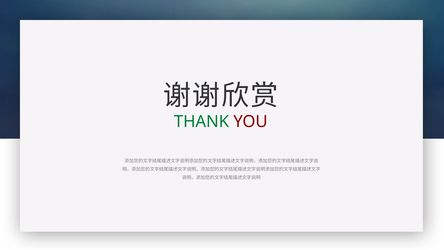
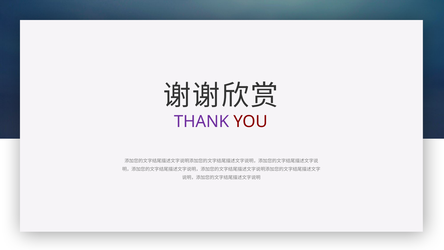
THANK colour: green -> purple (202, 122)
